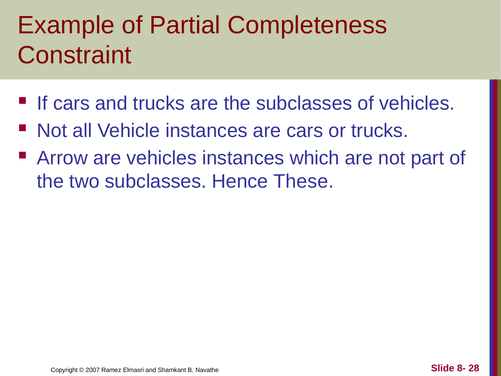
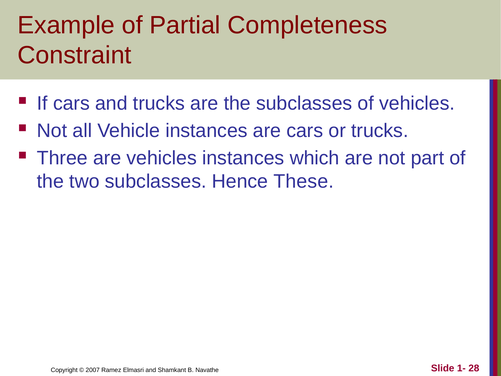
Arrow: Arrow -> Three (62, 158)
8-: 8- -> 1- (461, 368)
